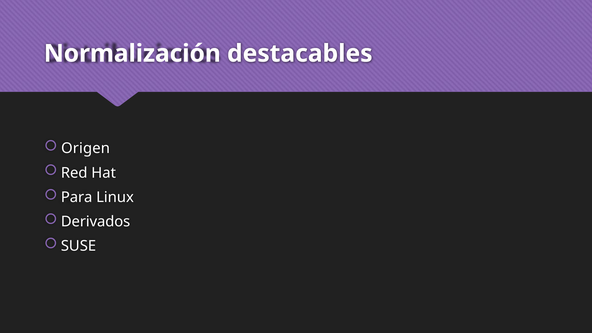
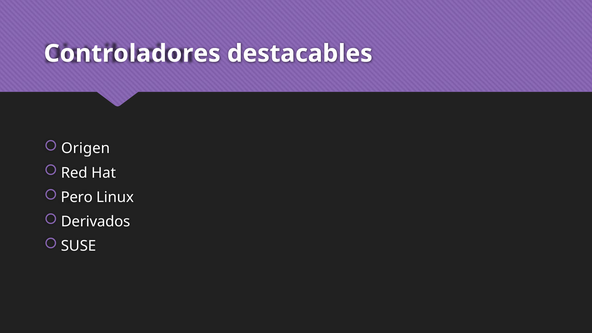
Normalización: Normalización -> Controladores (132, 54)
Para: Para -> Pero (77, 197)
